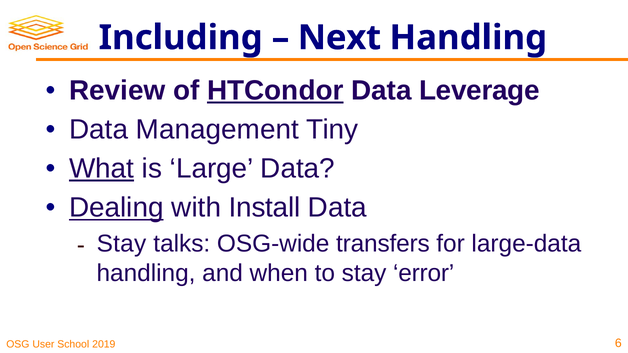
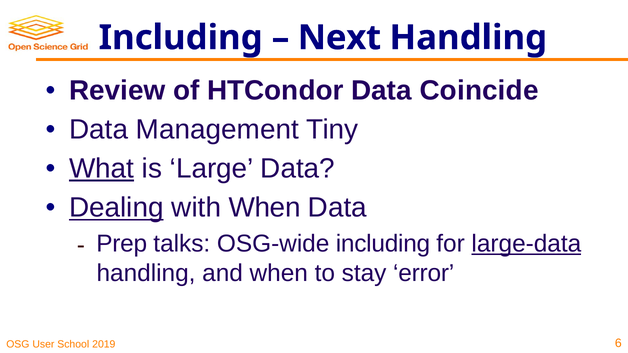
HTCondor underline: present -> none (275, 91)
Leverage: Leverage -> Coincide (479, 91)
with Install: Install -> When (265, 208)
Stay: Stay -> Prep (122, 244)
OSG-wide transfers: transfers -> including (383, 244)
large-data underline: none -> present (526, 244)
